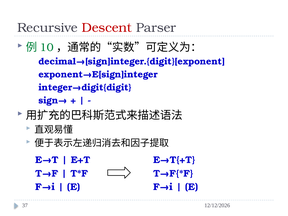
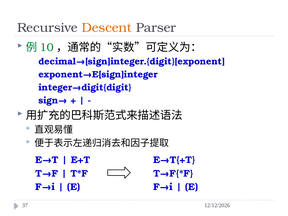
Descent colour: red -> orange (107, 28)
